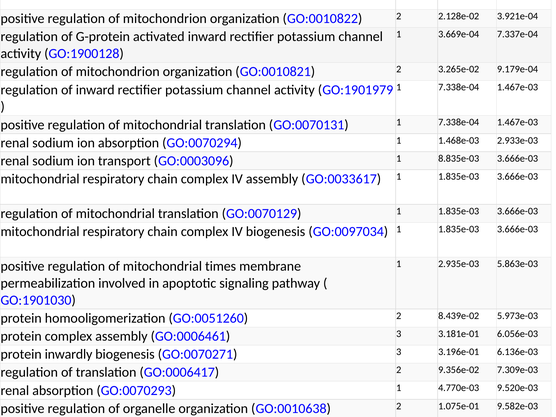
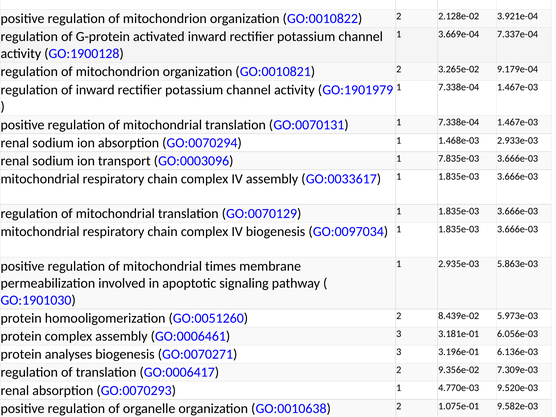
8.835e-03: 8.835e-03 -> 7.835e-03 (459, 158)
inwardly: inwardly -> analyses (69, 354)
